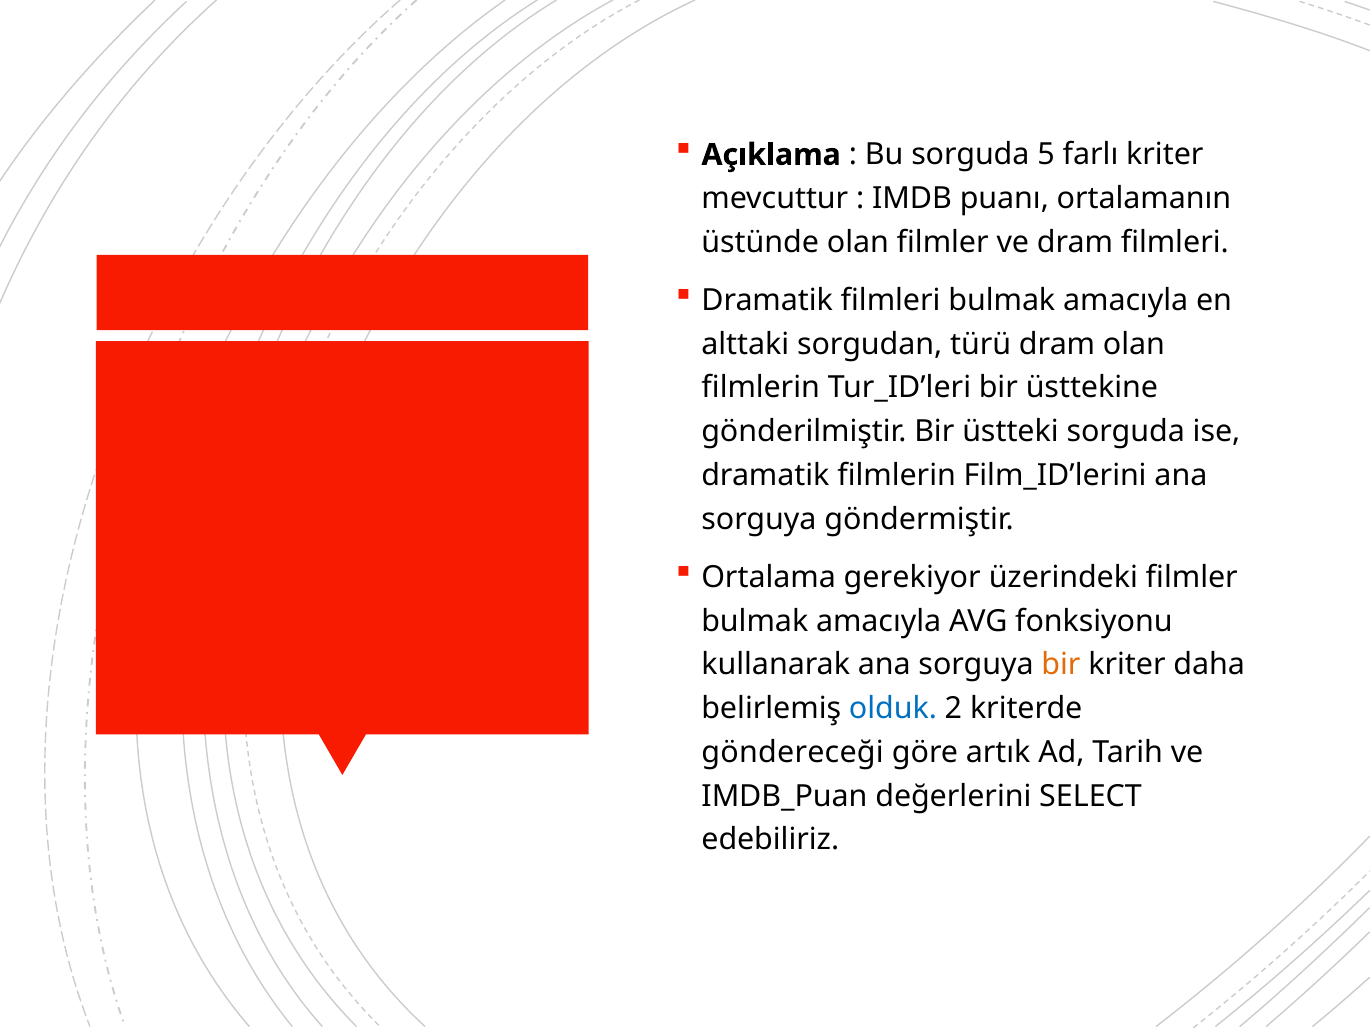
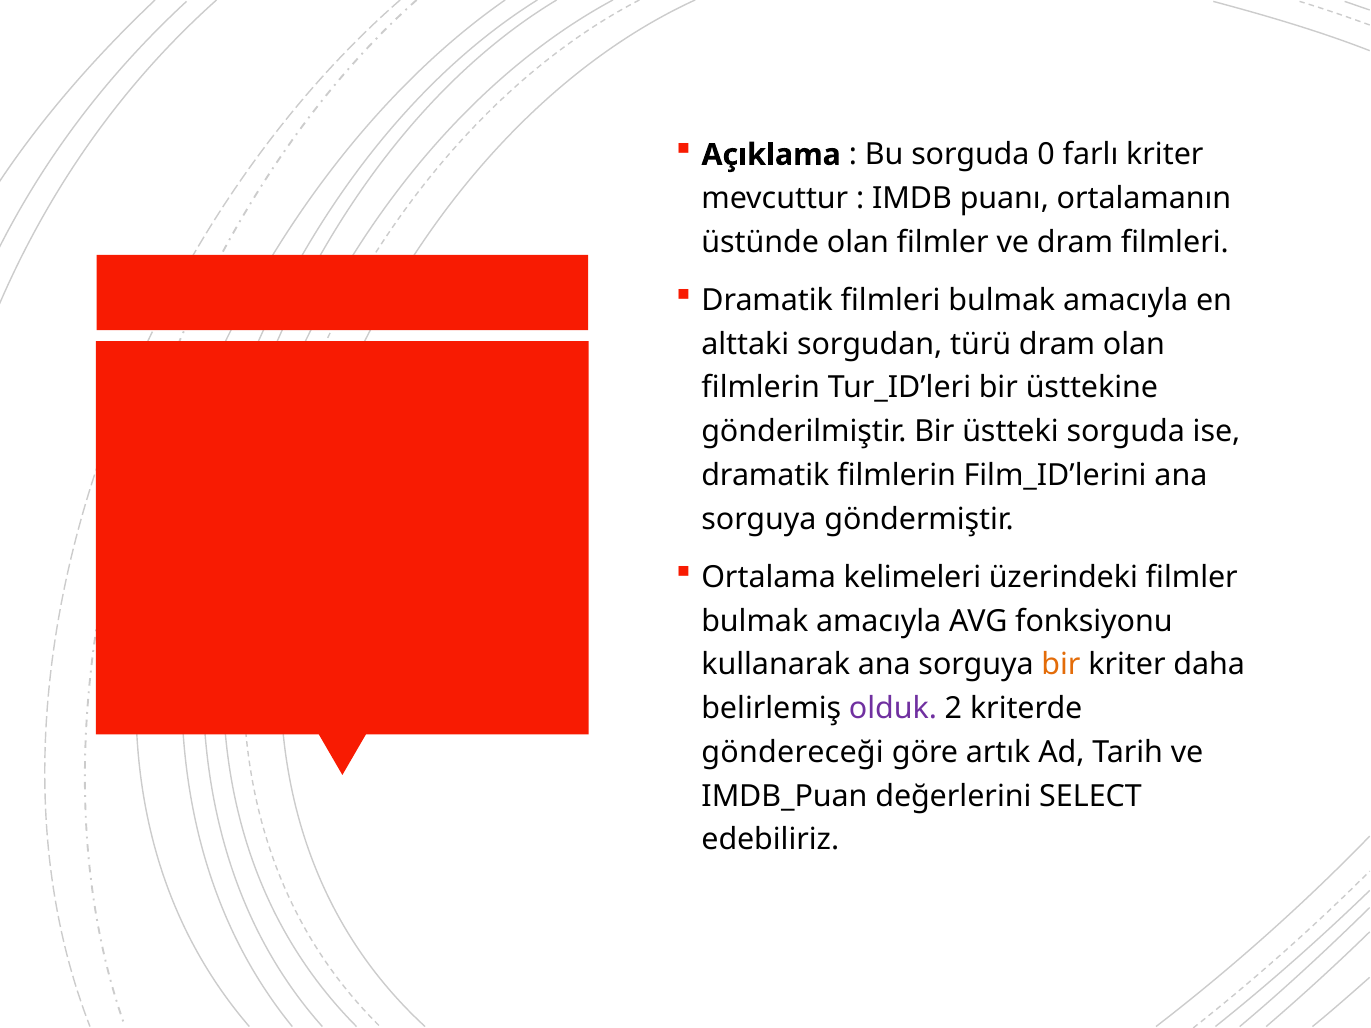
5: 5 -> 0 (1046, 155)
gerekiyor: gerekiyor -> kelimeleri (912, 577)
olduk colour: blue -> purple (893, 709)
